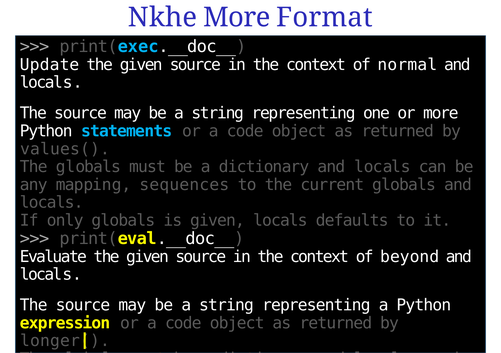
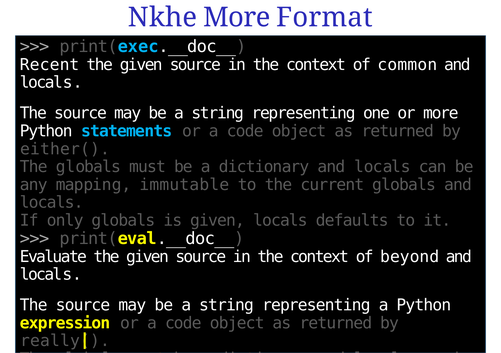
Update: Update -> Recent (50, 65)
normal: normal -> common (407, 65)
values(: values( -> either( (65, 149)
sequences: sequences -> immutable (184, 185)
longer(: longer( -> really( (65, 341)
